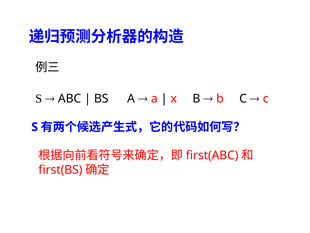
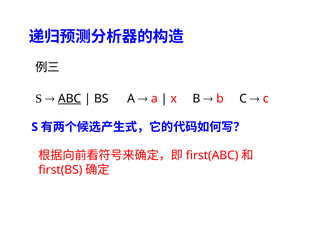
ABC underline: none -> present (70, 99)
